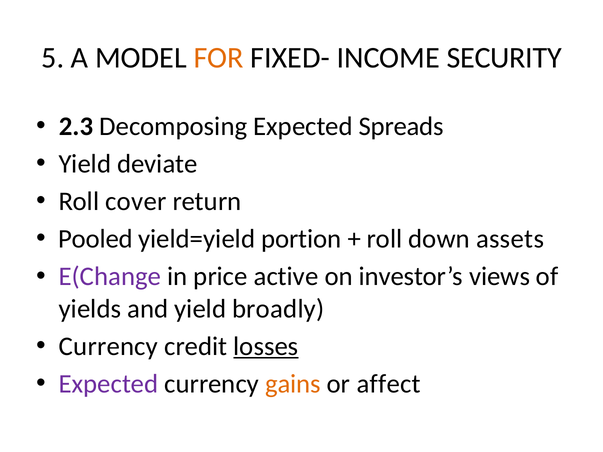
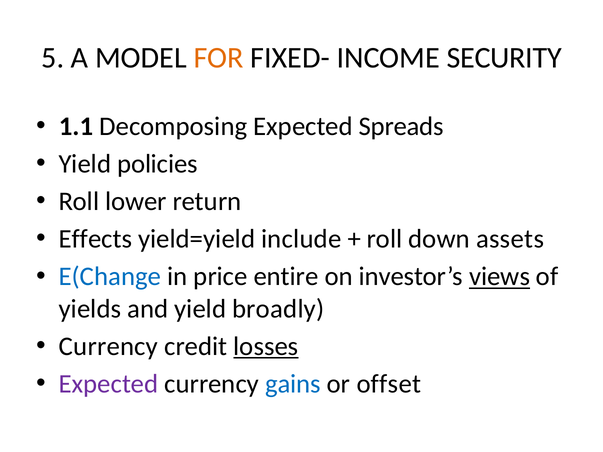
2.3: 2.3 -> 1.1 (76, 127)
deviate: deviate -> policies (157, 164)
cover: cover -> lower (136, 202)
Pooled: Pooled -> Effects (95, 239)
portion: portion -> include (301, 239)
E(Change colour: purple -> blue (110, 277)
active: active -> entire (286, 277)
views underline: none -> present (500, 277)
gains colour: orange -> blue (293, 384)
affect: affect -> offset (389, 384)
